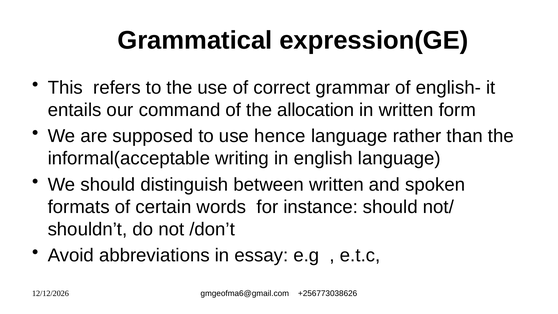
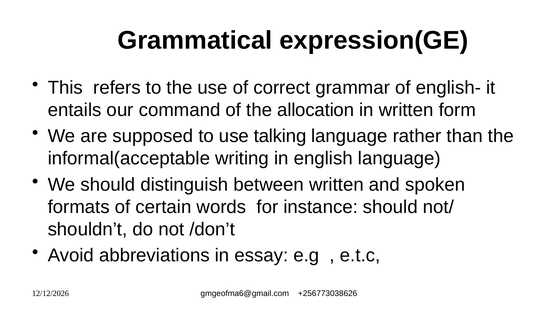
hence: hence -> talking (280, 136)
